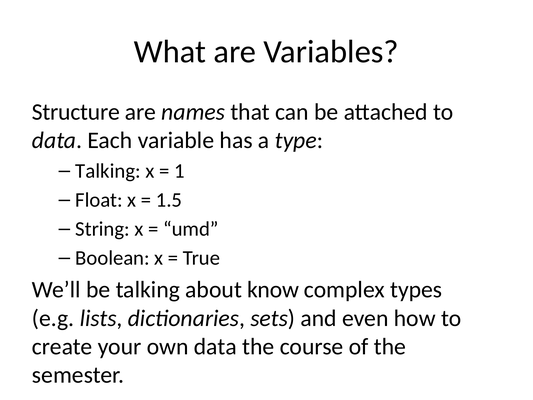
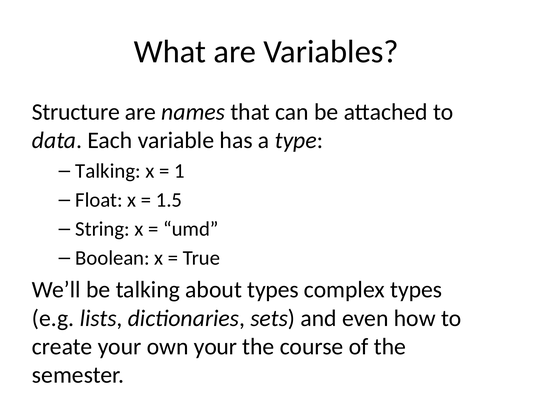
about know: know -> types (273, 290)
own data: data -> your (215, 346)
